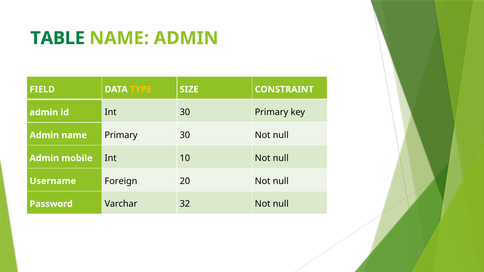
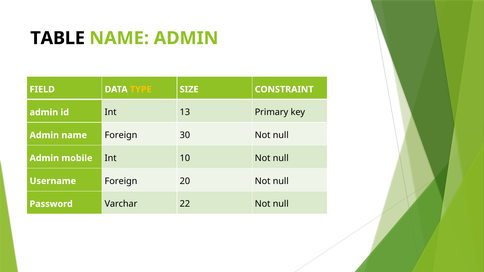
TABLE colour: green -> black (58, 38)
Int 30: 30 -> 13 (185, 112)
name Primary: Primary -> Foreign (121, 135)
32: 32 -> 22 (185, 204)
